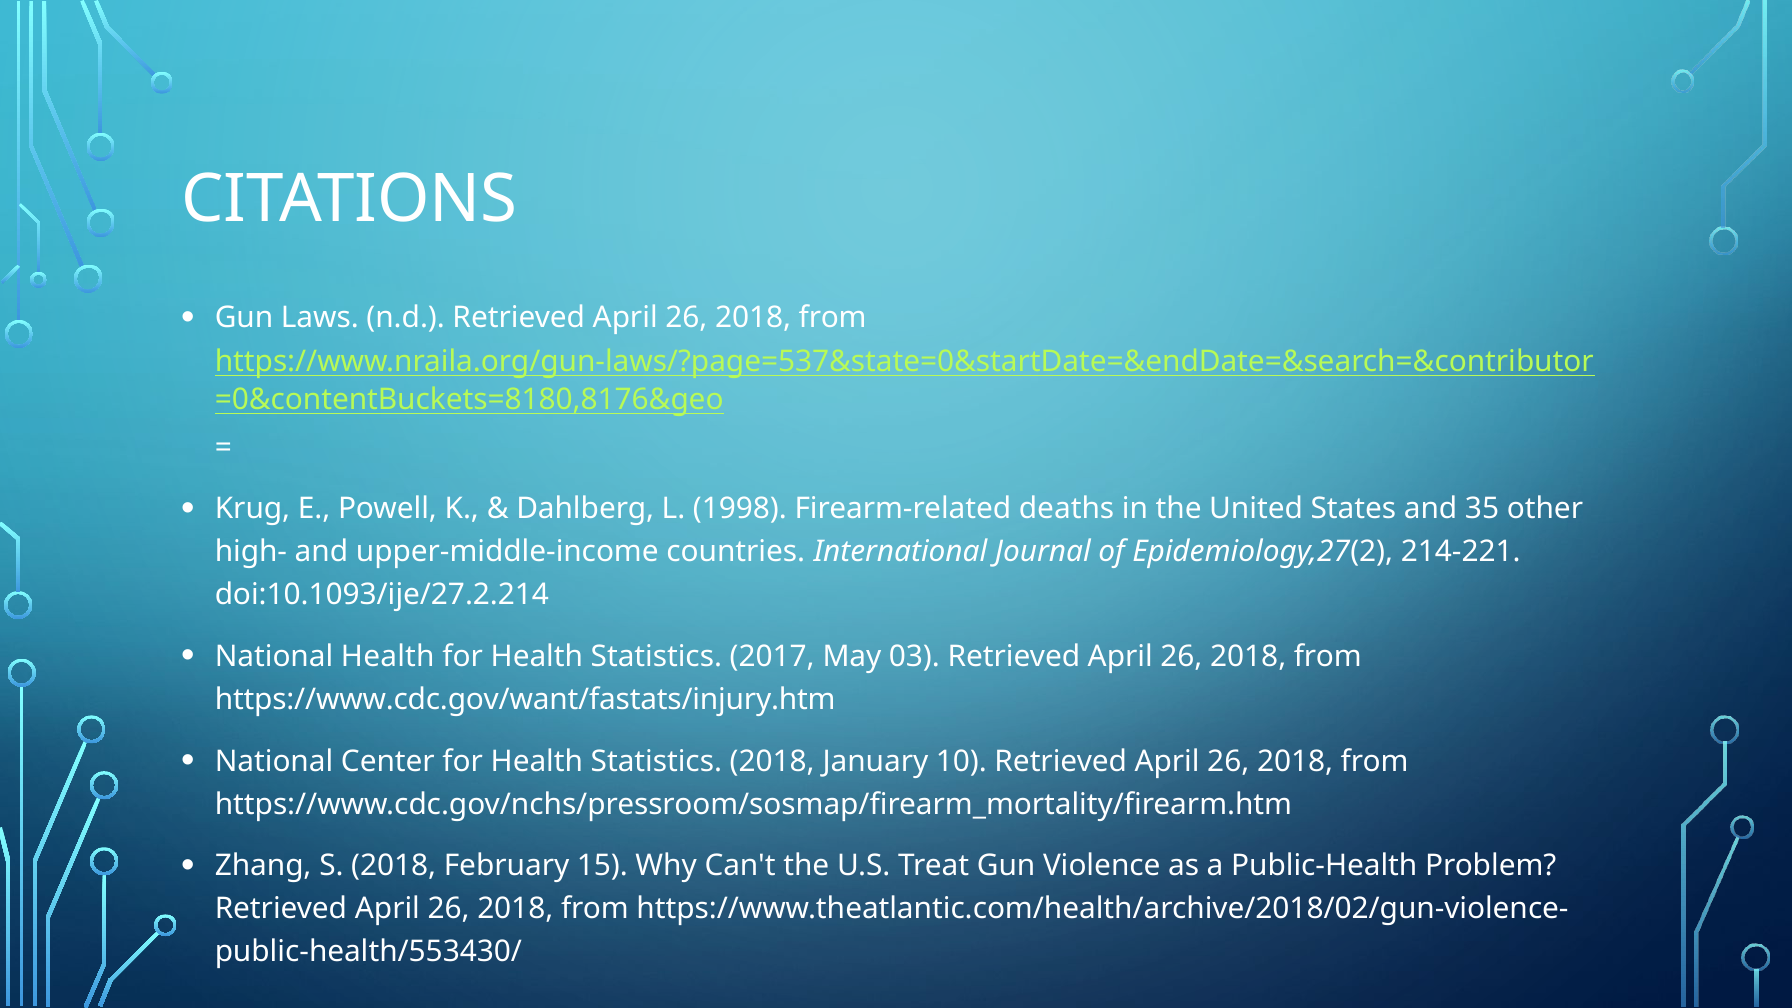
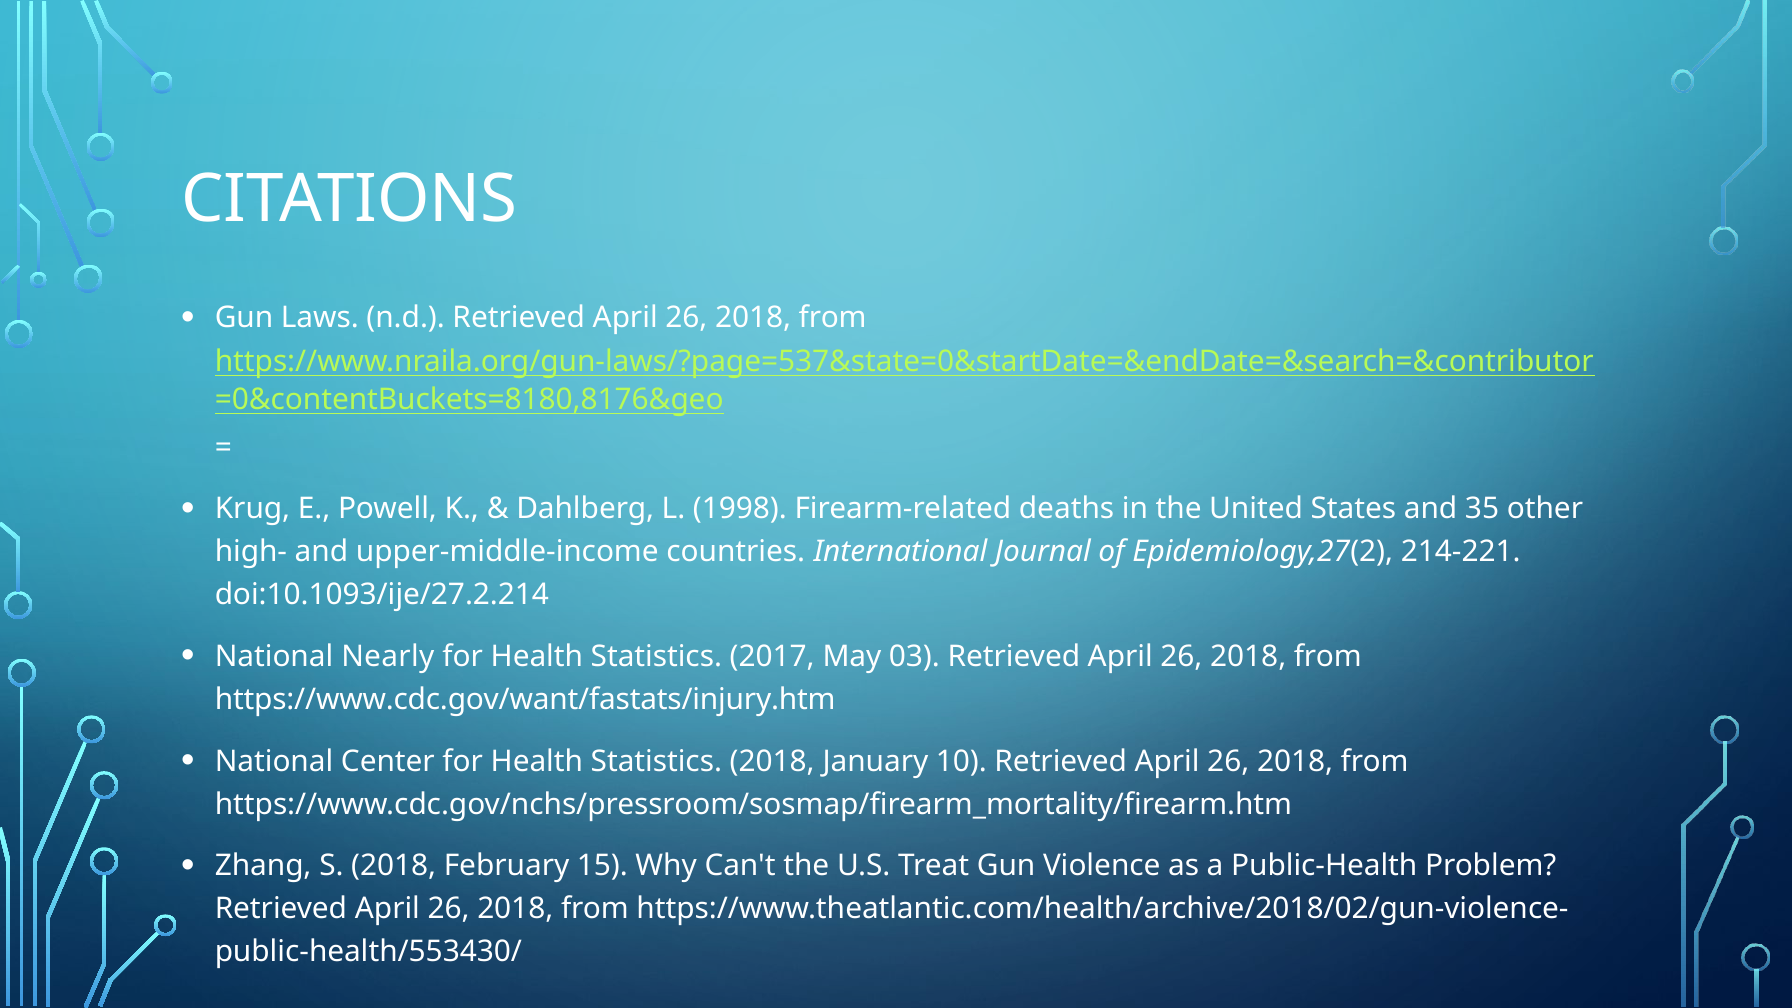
National Health: Health -> Nearly (388, 657)
